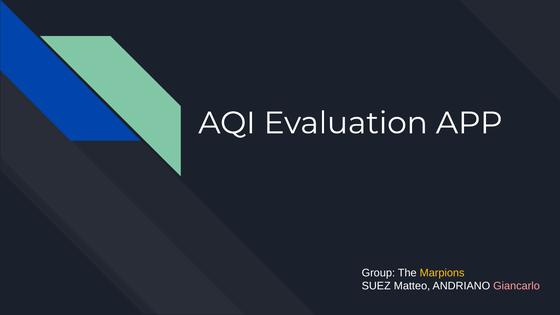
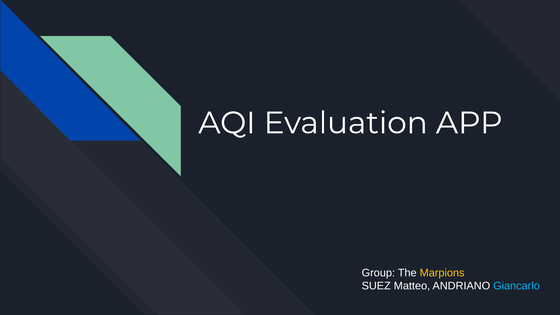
Giancarlo colour: pink -> light blue (517, 286)
